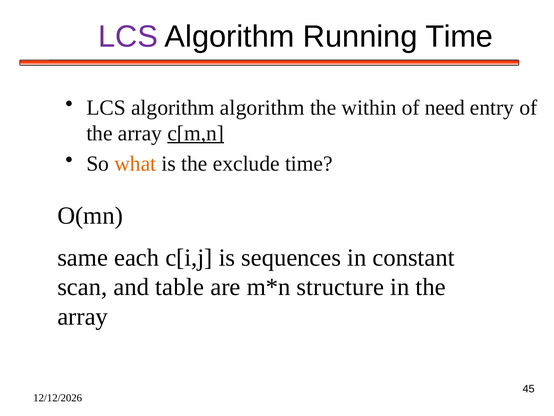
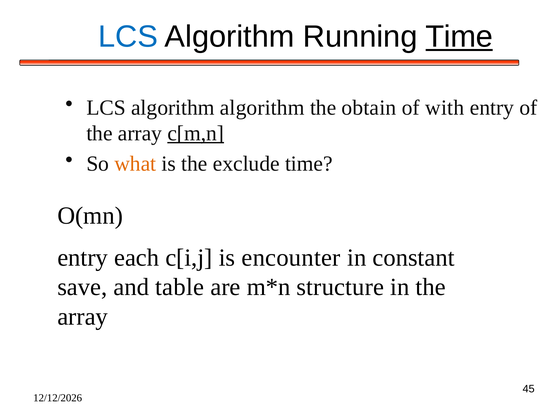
LCS colour: purple -> blue (128, 37)
Time underline: none -> present (459, 37)
within: within -> obtain (369, 107)
need: need -> with (445, 107)
same: same -> entry (83, 257)
sequences: sequences -> encounter (291, 257)
scan: scan -> save (82, 287)
